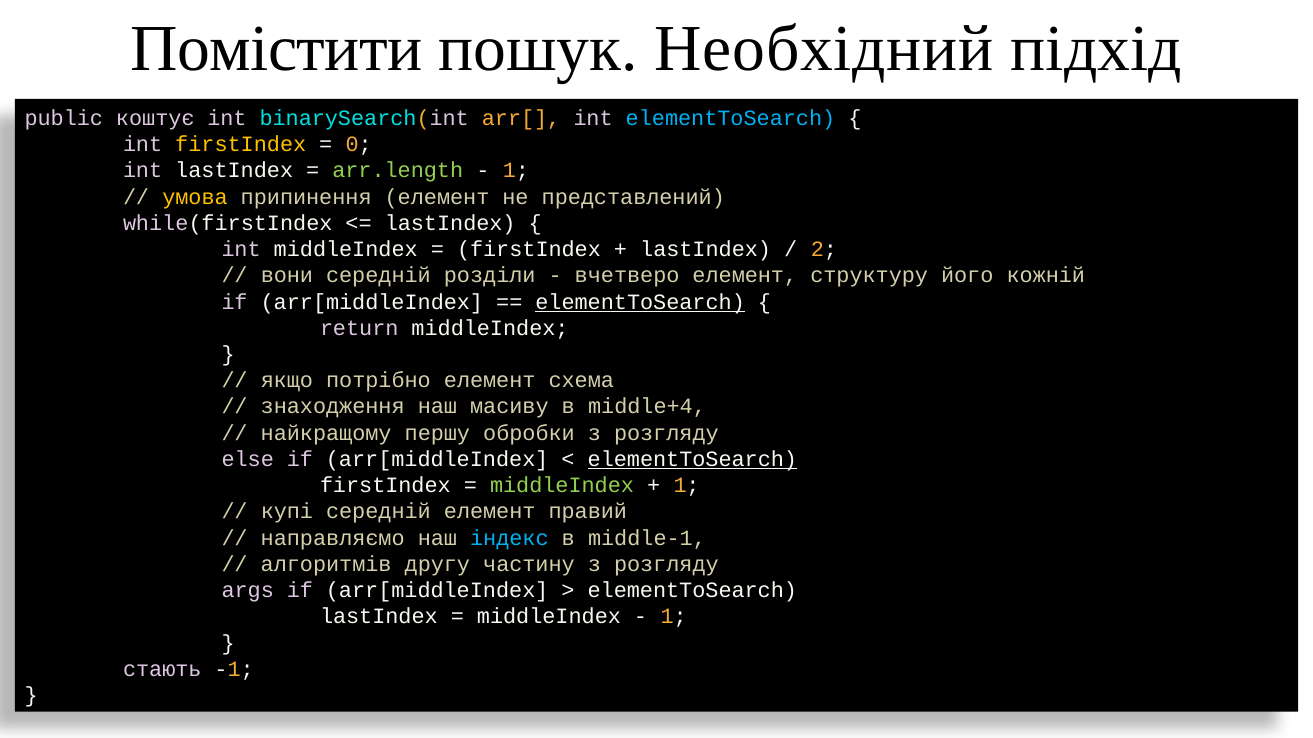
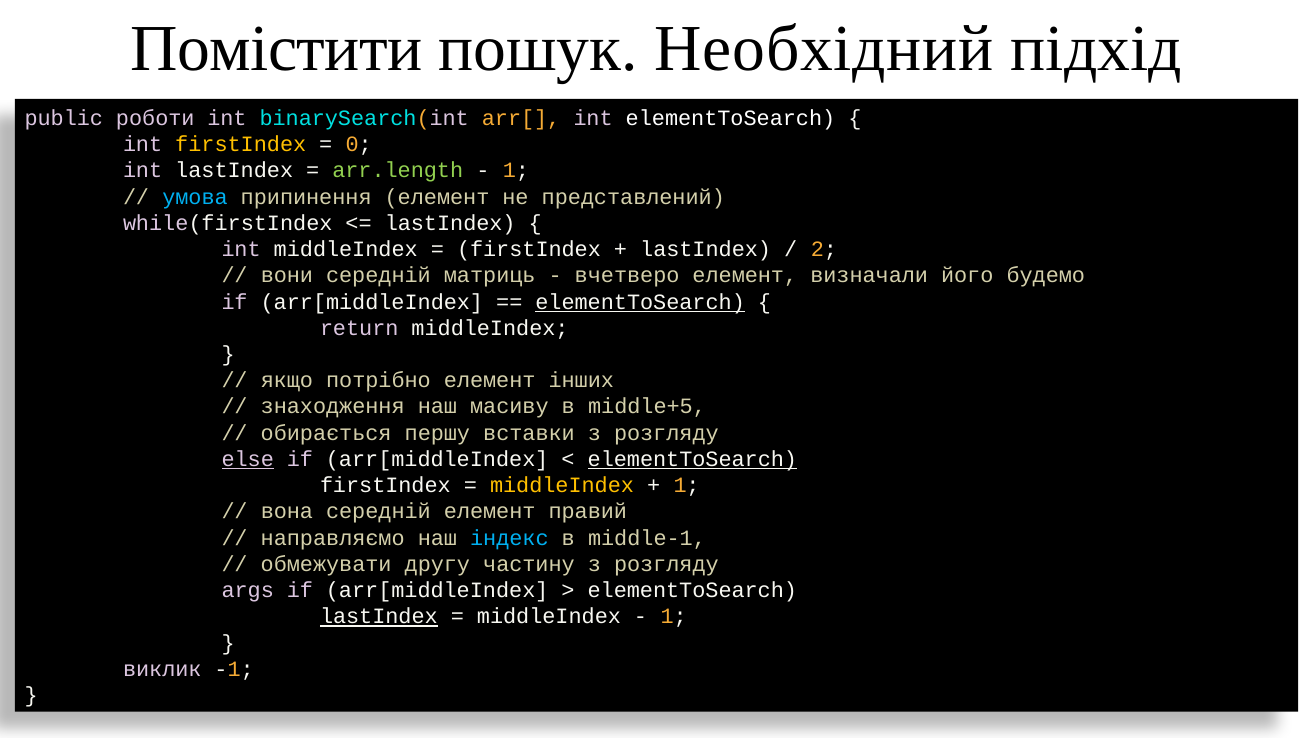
коштує: коштує -> роботи (155, 118)
elementToSearch colour: light blue -> white (731, 118)
умова colour: yellow -> light blue (195, 197)
розділи: розділи -> матриць (490, 276)
структуру: структуру -> визначали (869, 276)
кожній: кожній -> будемо (1046, 276)
схема: схема -> інших (581, 381)
middle+4: middle+4 -> middle+5 (647, 407)
найкращому: найкращому -> обирається (326, 433)
обробки: обробки -> вставки (529, 433)
else underline: none -> present (248, 460)
middleIndex colour: light green -> yellow (562, 486)
купі: купі -> вона (287, 512)
алгоритмів: алгоритмів -> обмежувати (326, 565)
lastIndex underline: none -> present (379, 617)
стають: стають -> виклик (162, 670)
